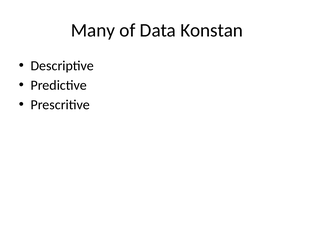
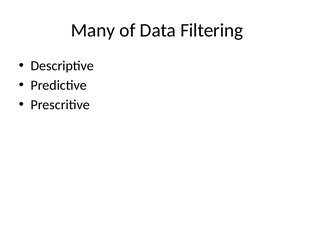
Konstan: Konstan -> Filtering (212, 30)
